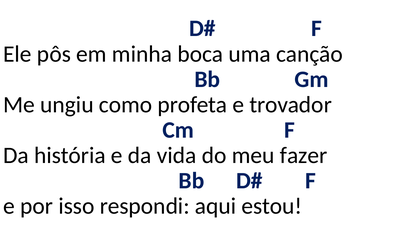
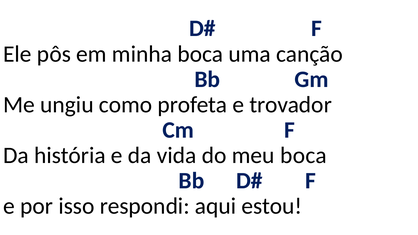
meu fazer: fazer -> boca (304, 155)
